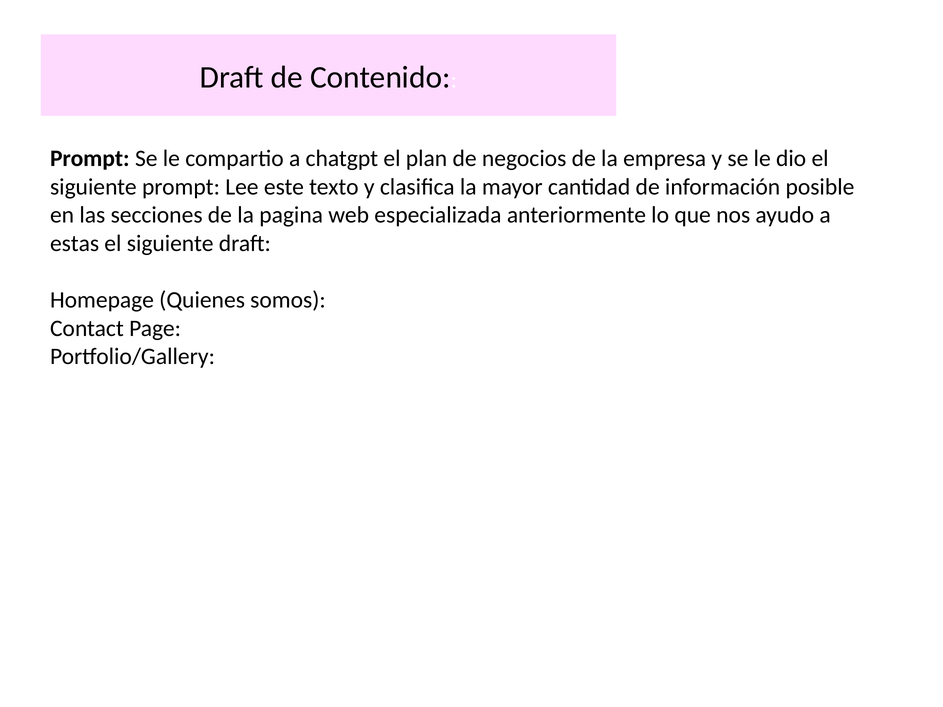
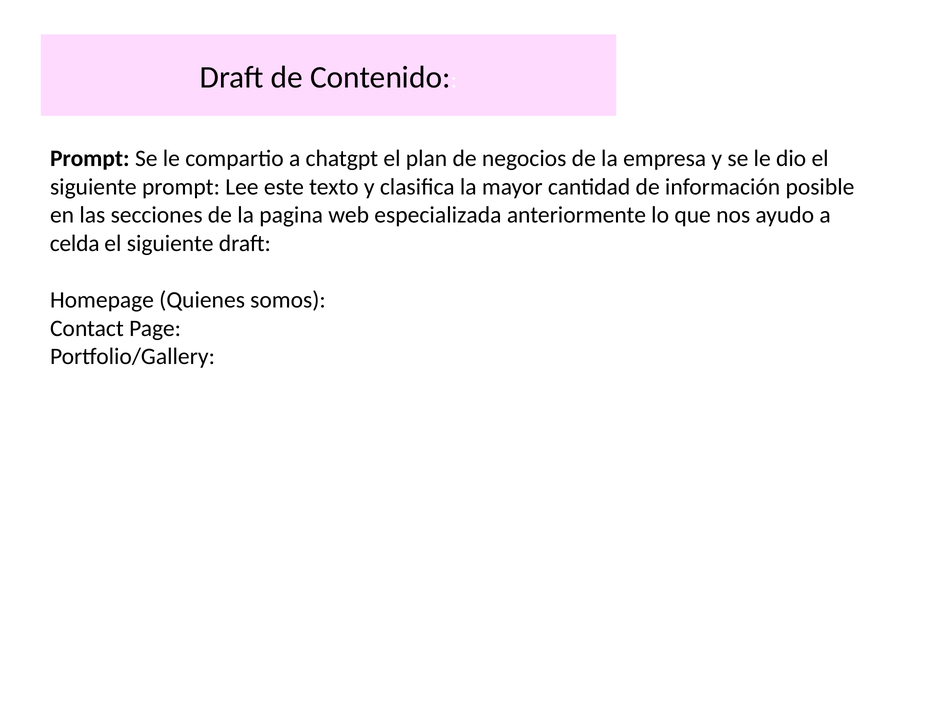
estas: estas -> celda (75, 244)
